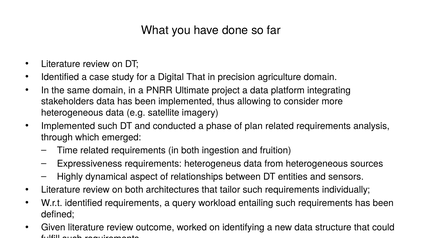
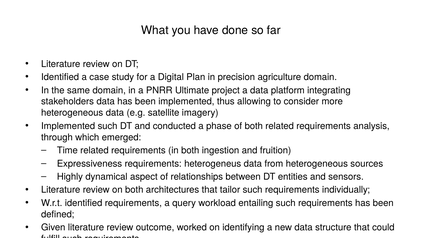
Digital That: That -> Plan (196, 77)
of plan: plan -> both (254, 126)
